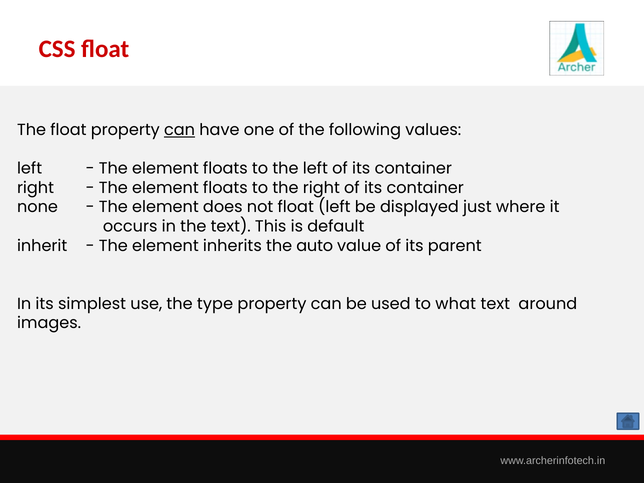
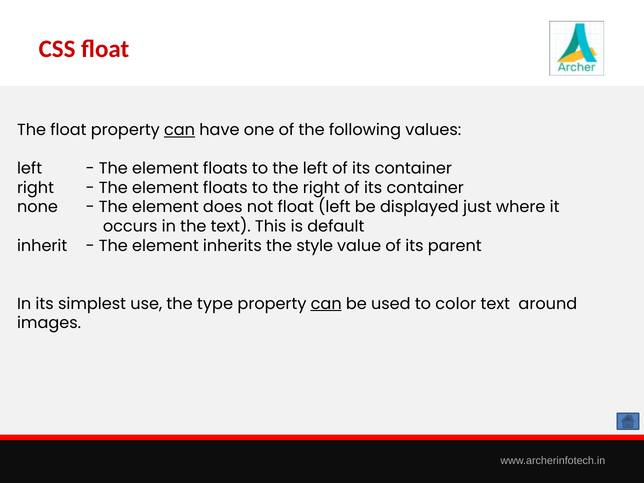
auto: auto -> style (315, 246)
can underline: none -> present (326, 304)
what: what -> color (456, 304)
